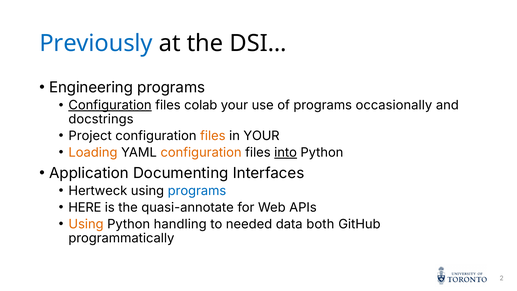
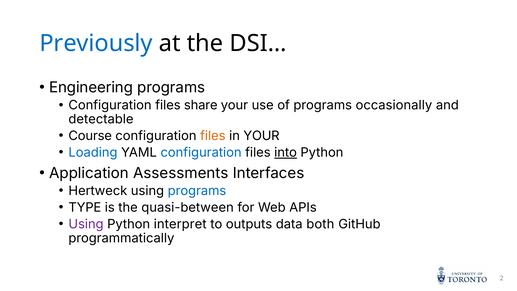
Configuration underline: present -> none (110, 105)
colab: colab -> share (201, 105)
docstrings: docstrings -> detectable (101, 119)
Project: Project -> Course (90, 136)
Loading colour: orange -> blue (93, 152)
configuration colour: orange -> blue (201, 152)
Documenting: Documenting -> Assessments (181, 173)
HERE: HERE -> TYPE (85, 207)
quasi-annotate: quasi-annotate -> quasi-between (188, 207)
Using colour: orange -> purple (86, 224)
handling: handling -> interpret (180, 224)
needed: needed -> outputs (249, 224)
